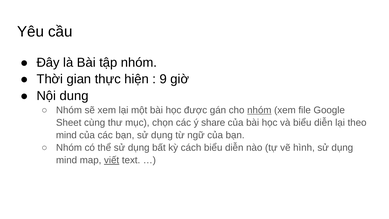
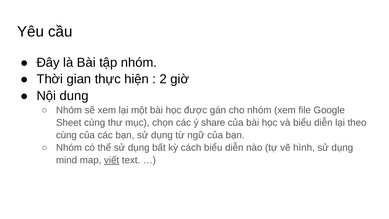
9: 9 -> 2 (163, 79)
nhóm underline: present -> none (259, 110)
mind: mind -> cùng (66, 135)
